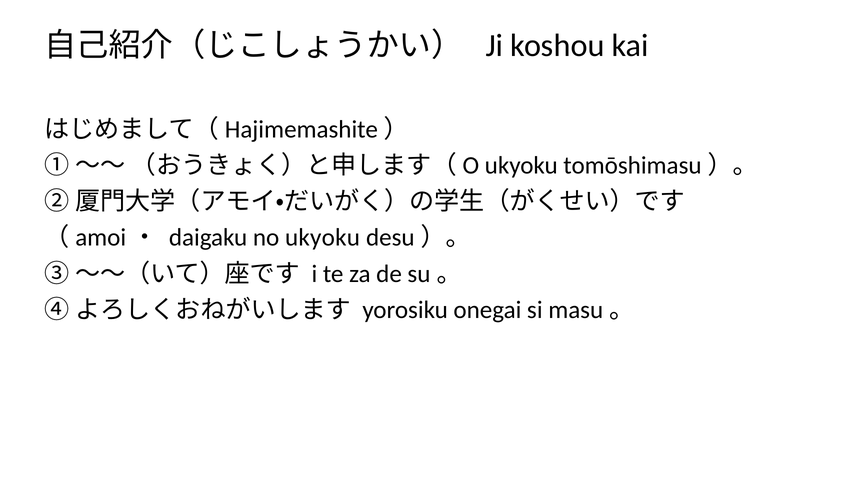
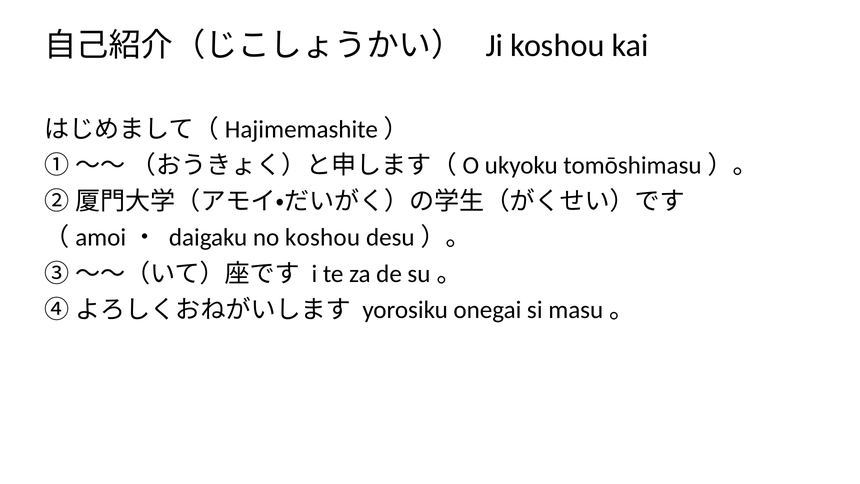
no ukyoku: ukyoku -> koshou (323, 238)
